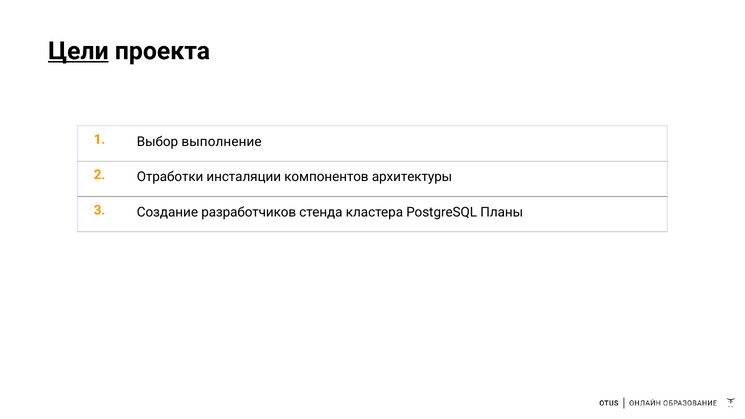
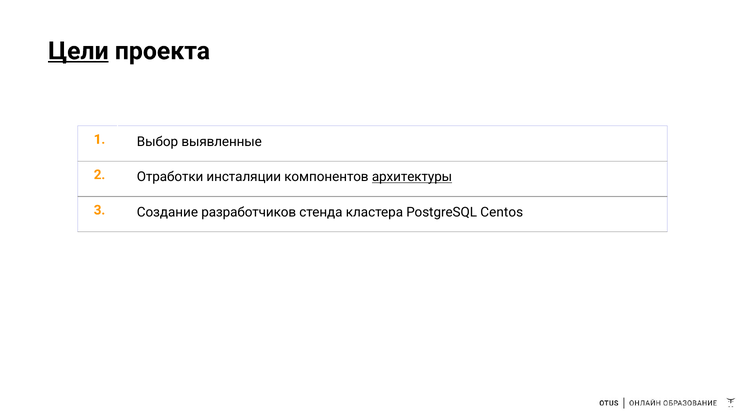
выполнение: выполнение -> выявленные (222, 142)
архитектуры underline: none -> present (412, 177)
Планы: Планы -> Centos (502, 212)
